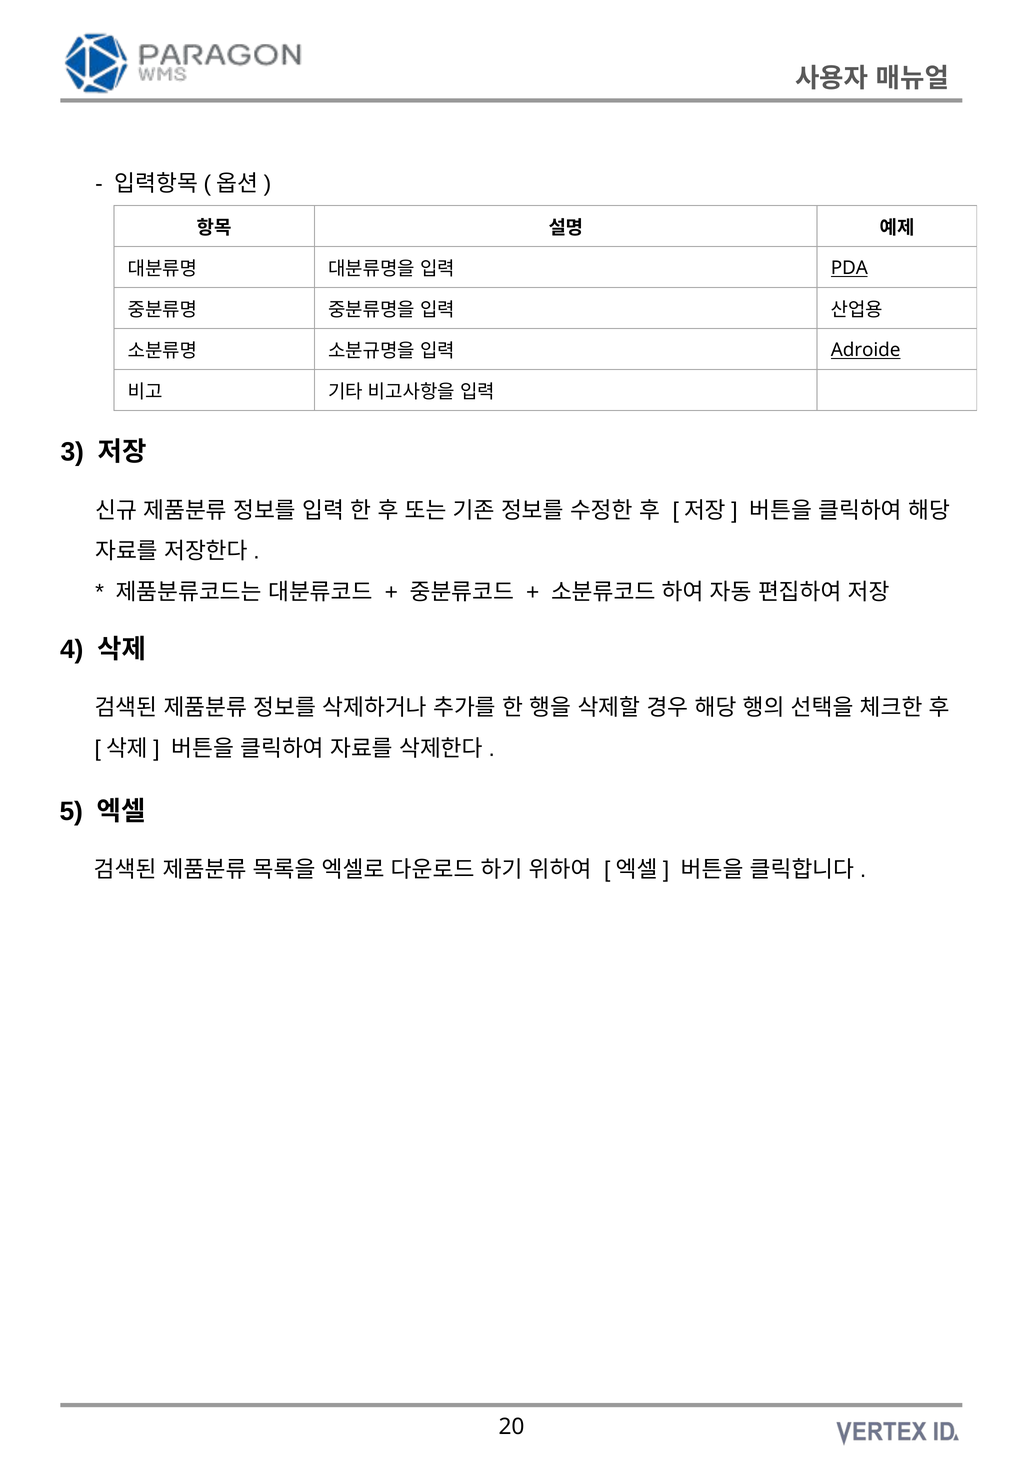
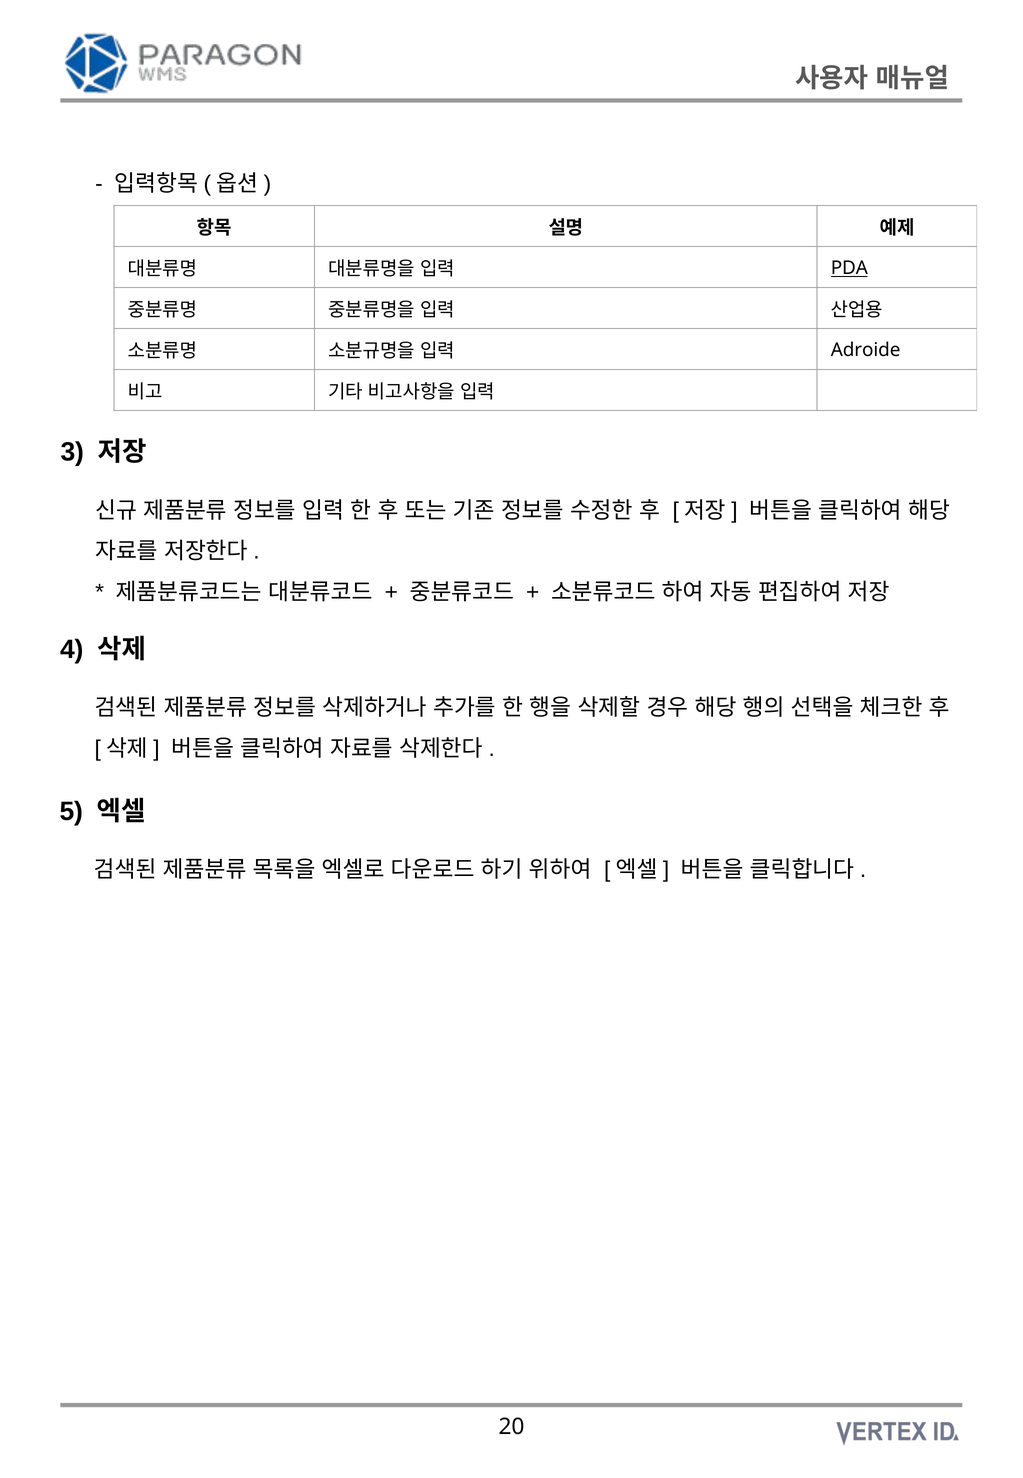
Adroide underline: present -> none (866, 350)
